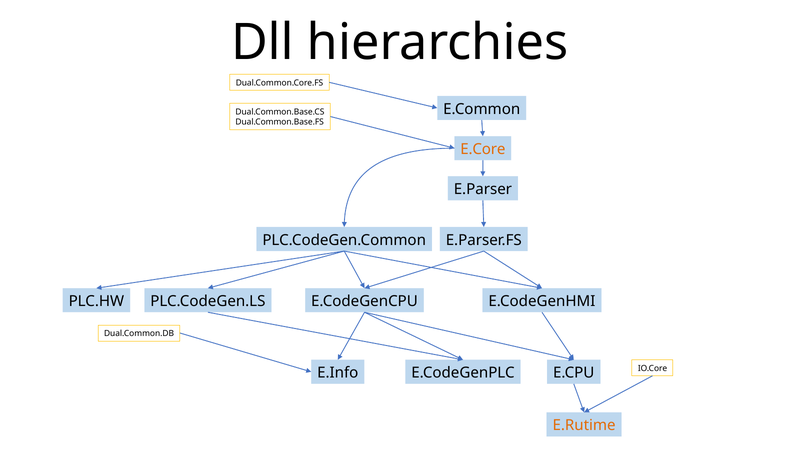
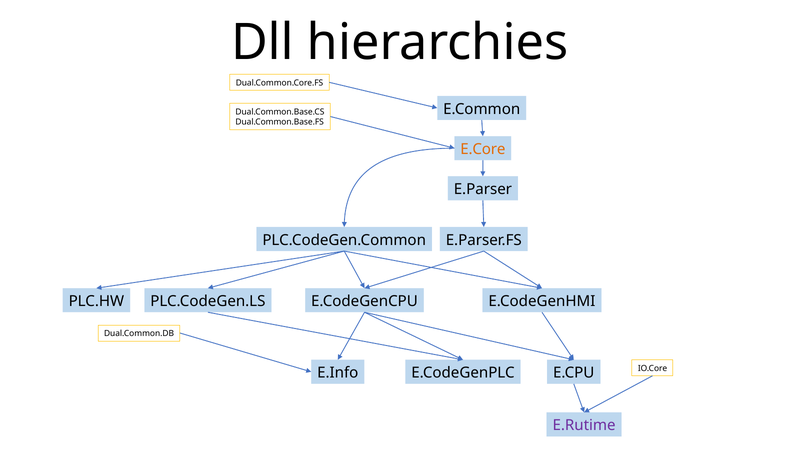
E.Rutime colour: orange -> purple (584, 425)
